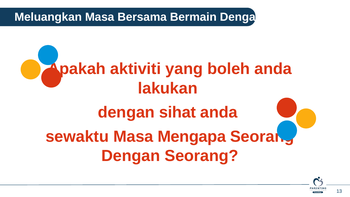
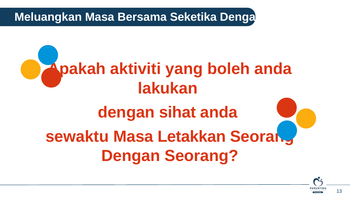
Bermain: Bermain -> Seketika (193, 17)
Mengapa: Mengapa -> Letakkan (192, 136)
